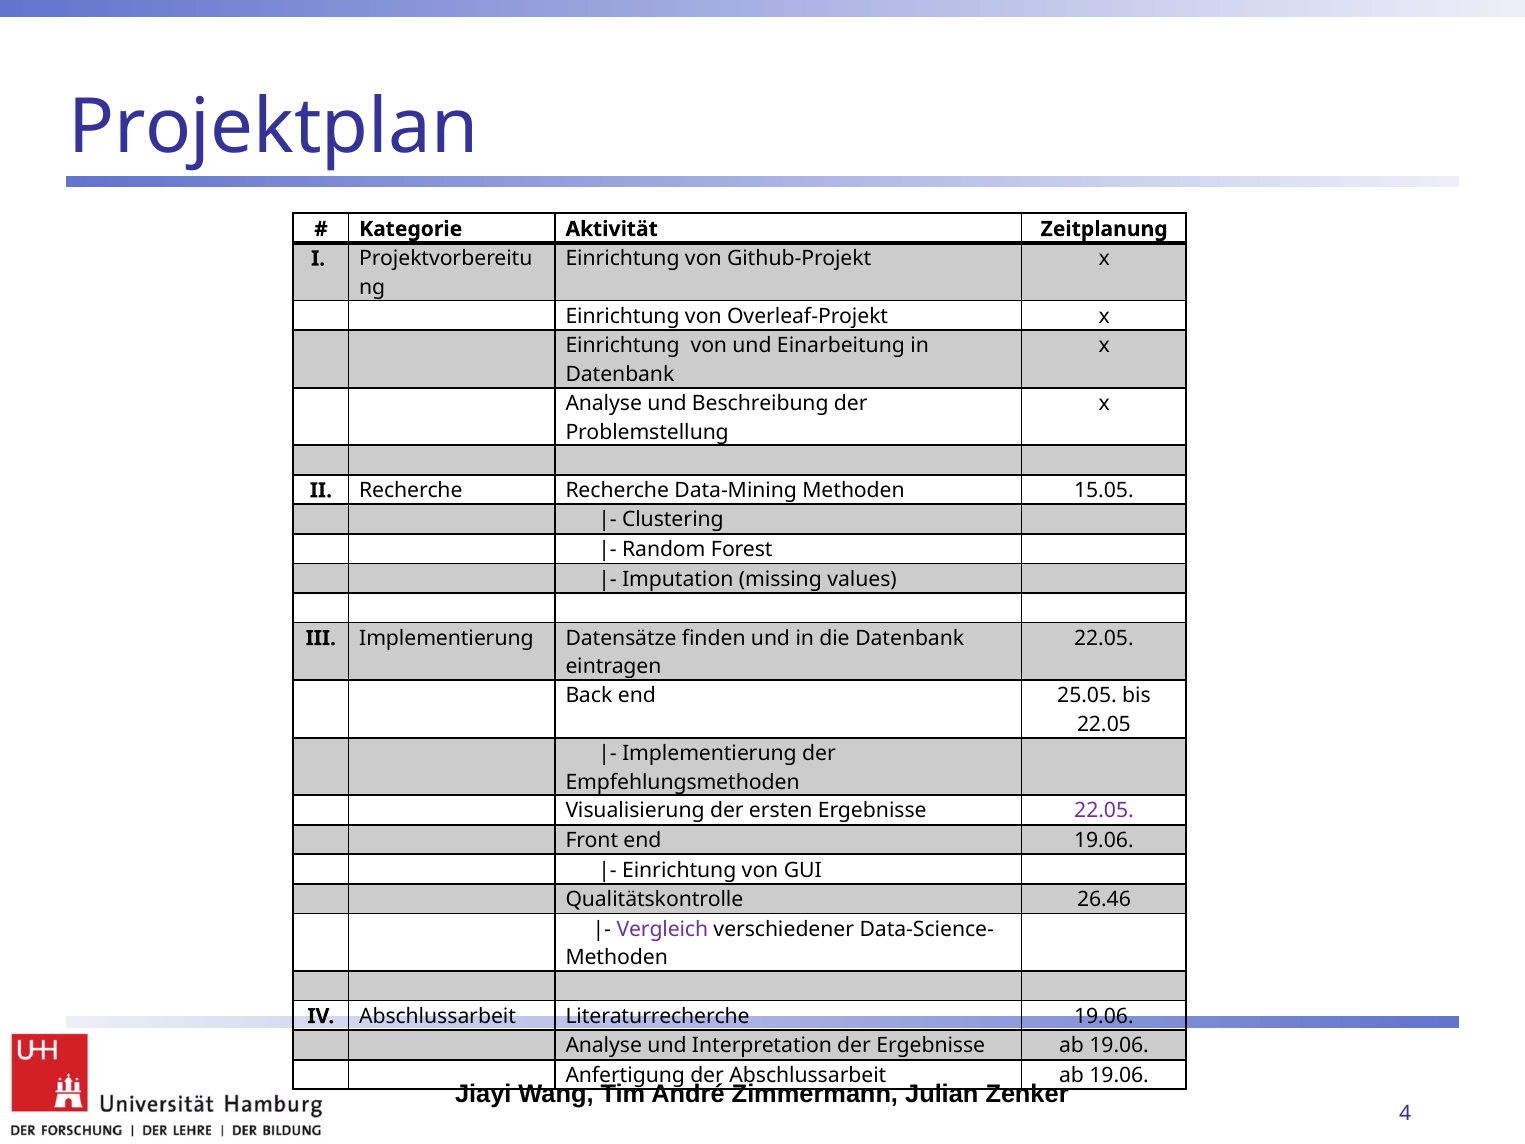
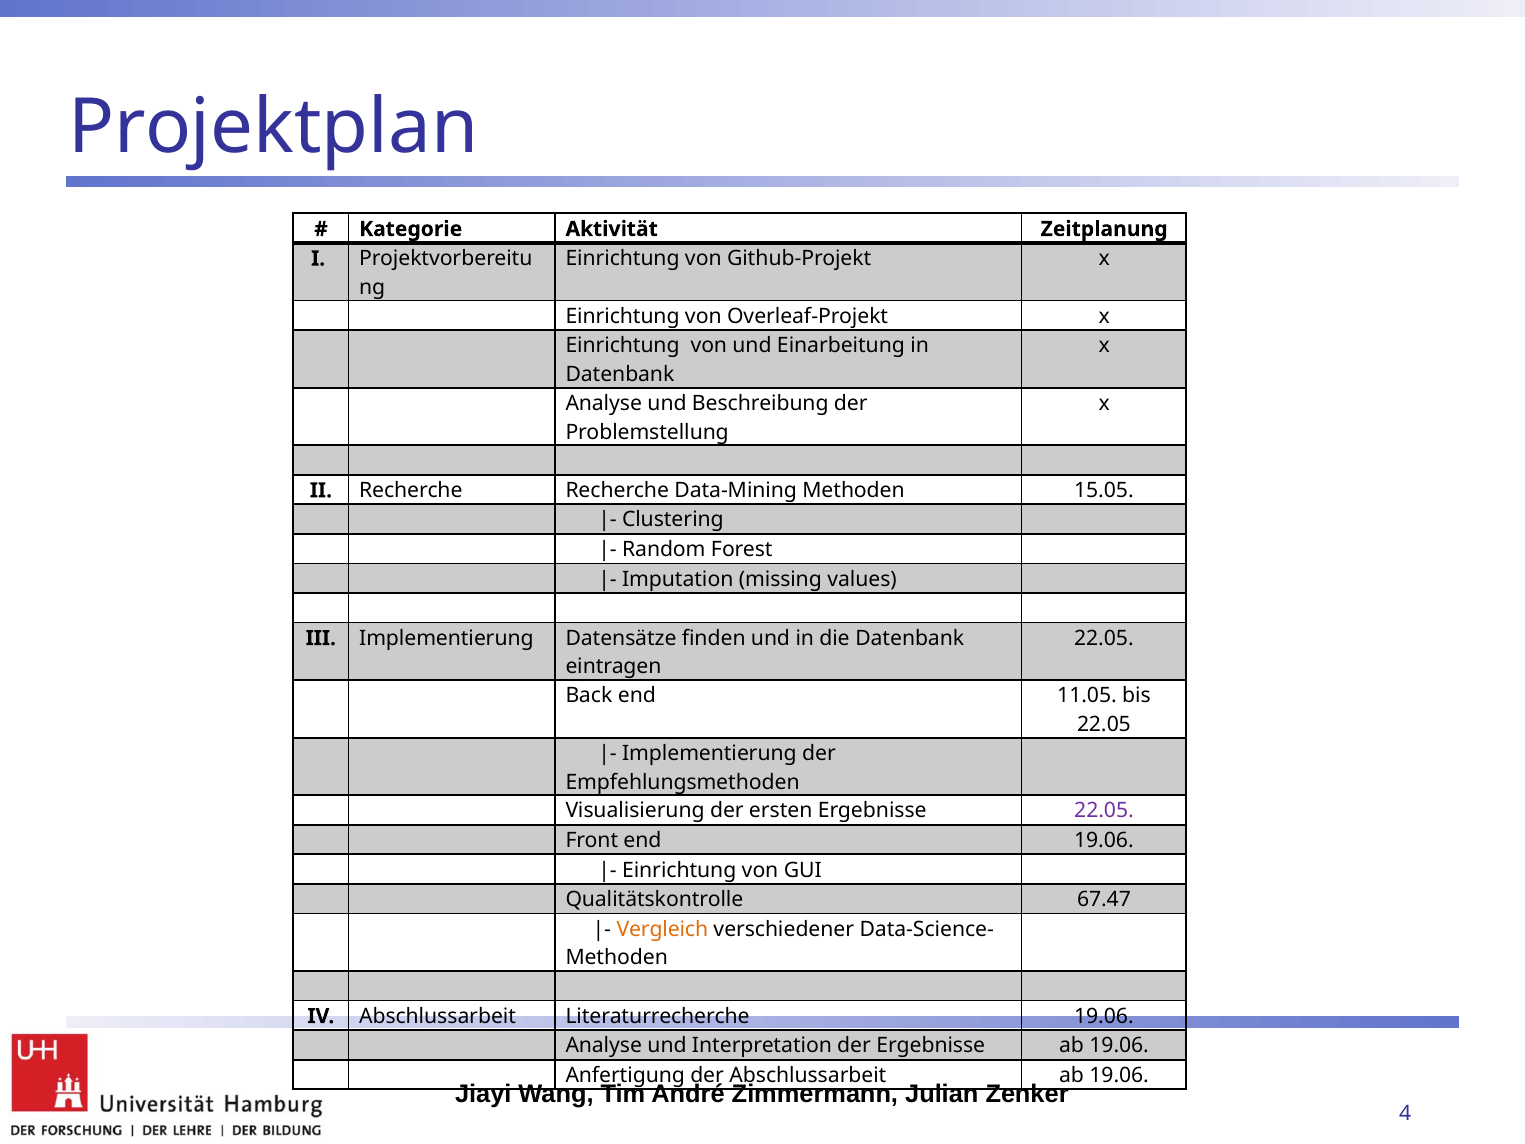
25.05: 25.05 -> 11.05 (1087, 696)
26.46: 26.46 -> 67.47 (1104, 899)
Vergleich colour: purple -> orange (662, 929)
